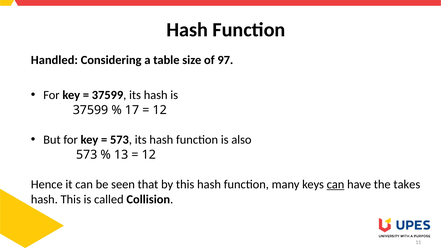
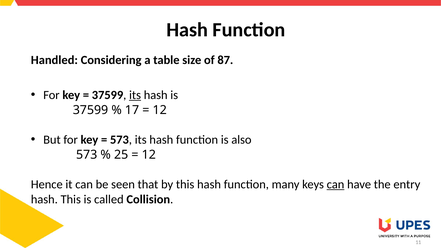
97: 97 -> 87 (225, 60)
its underline: none -> present (135, 95)
13: 13 -> 25 (121, 155)
takes: takes -> entry (407, 184)
